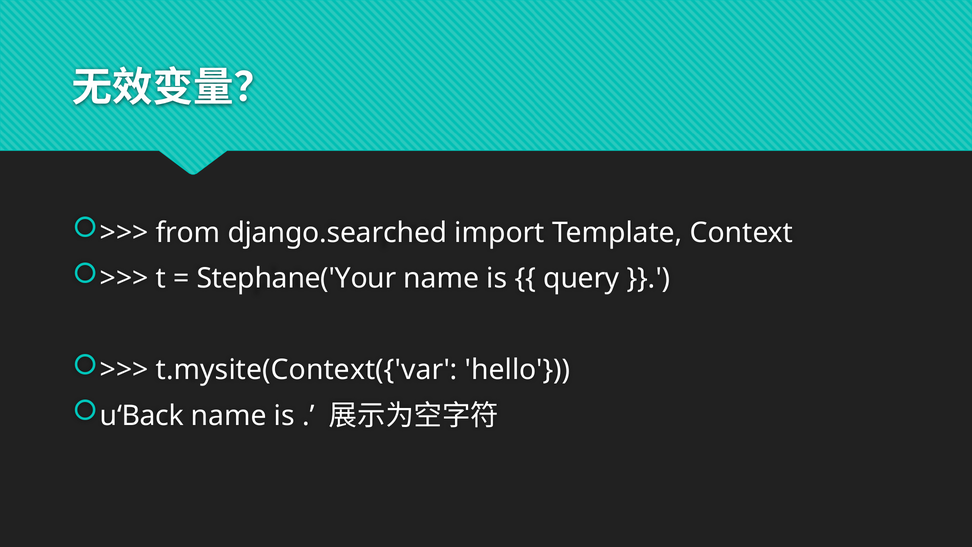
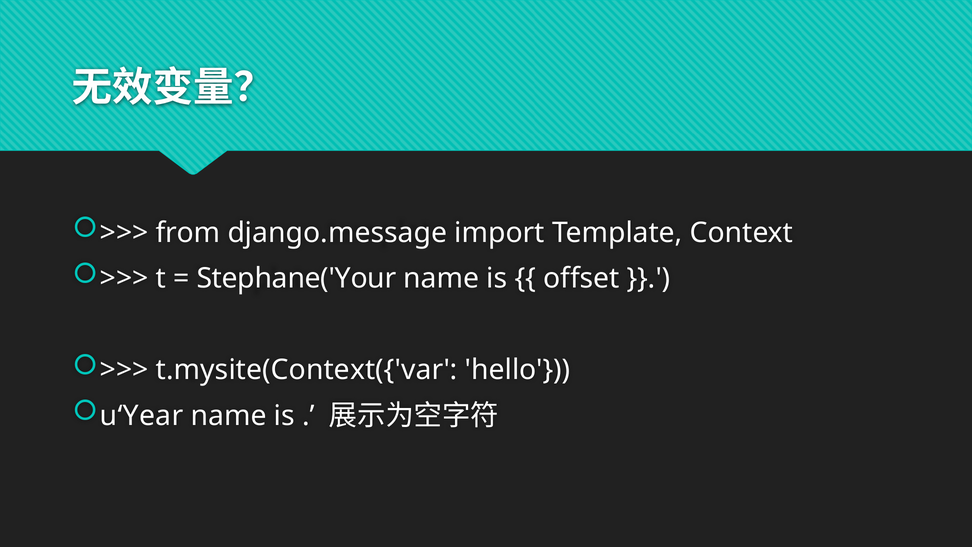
django.searched: django.searched -> django.message (337, 233)
query: query -> offset (581, 278)
u‘Back: u‘Back -> u‘Year (142, 415)
